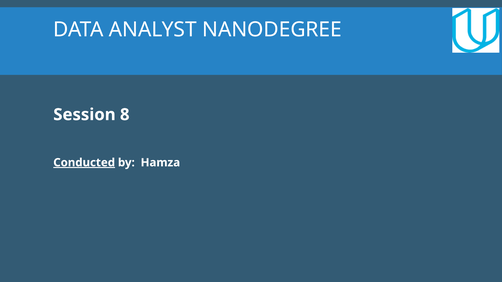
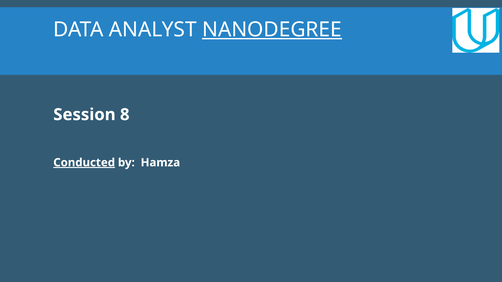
NANODEGREE underline: none -> present (272, 30)
